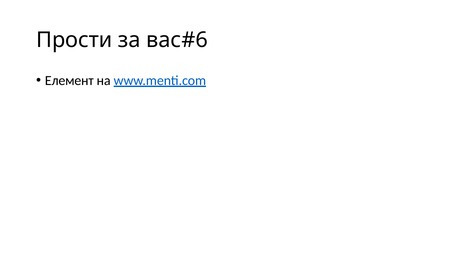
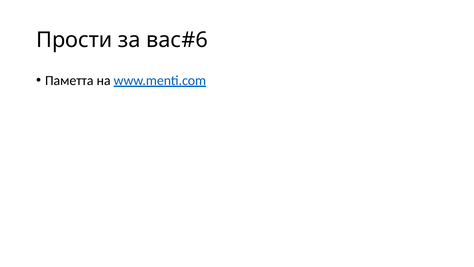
Елемент: Елемент -> Паметта (69, 80)
